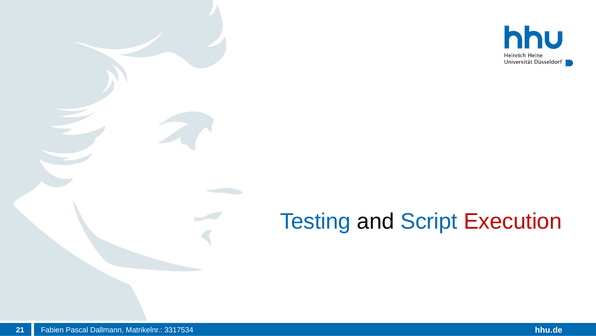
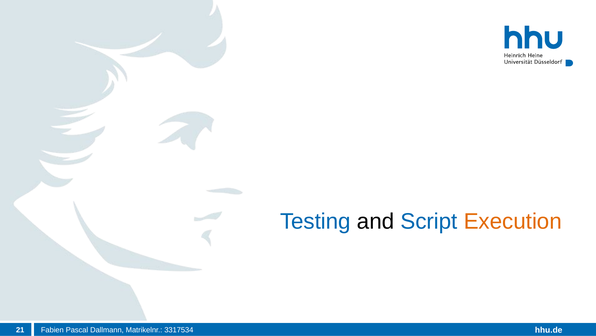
Execution colour: red -> orange (513, 221)
